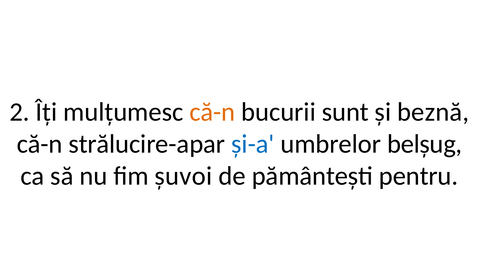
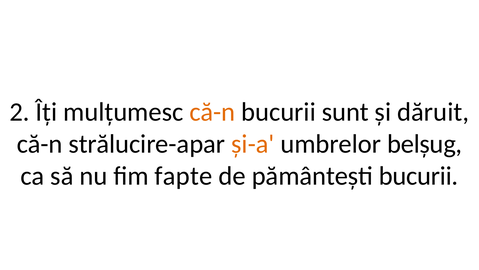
beznă: beznă -> dăruit (433, 112)
și-a colour: blue -> orange (253, 144)
șuvoi: șuvoi -> fapte (183, 176)
pământești pentru: pentru -> bucurii (419, 176)
